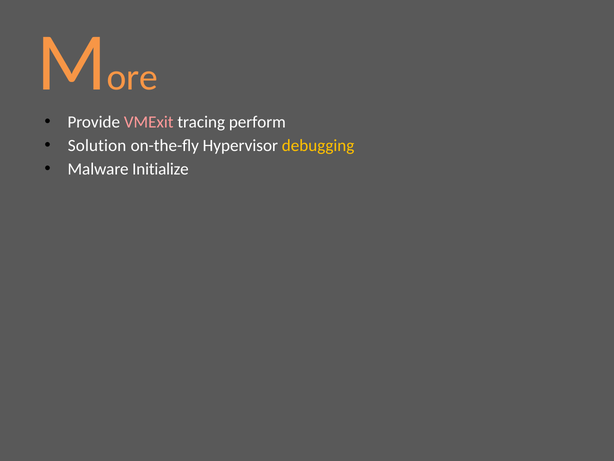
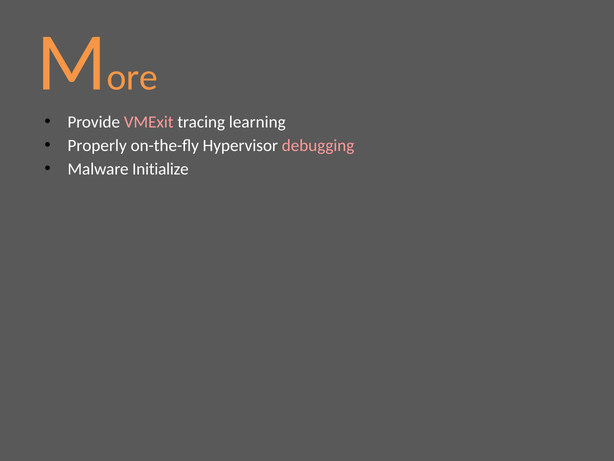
perform: perform -> learning (257, 122)
Solution: Solution -> Properly (97, 145)
debugging colour: yellow -> pink (318, 145)
